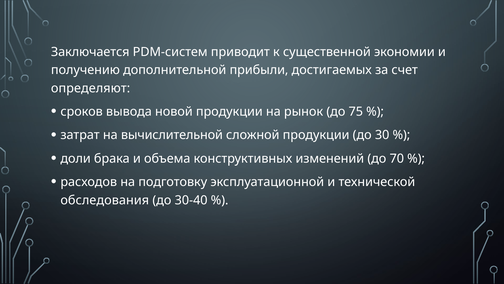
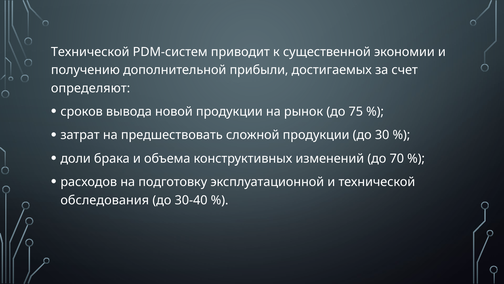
Заключается: Заключается -> Технической (90, 52)
вычислительной: вычислительной -> предшествовать (172, 135)
